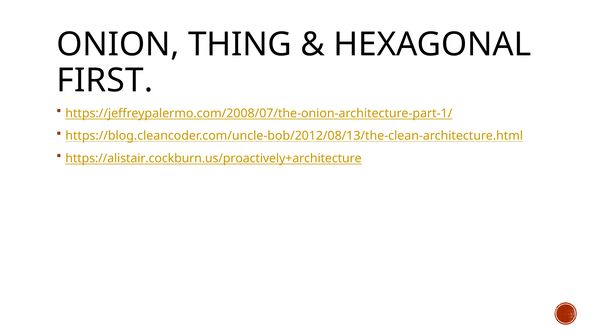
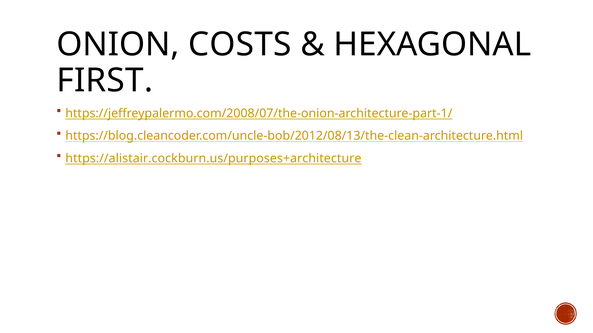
THING: THING -> COSTS (240, 44)
https://alistair.cockburn.us/proactively+architecture: https://alistair.cockburn.us/proactively+architecture -> https://alistair.cockburn.us/purposes+architecture (213, 159)
